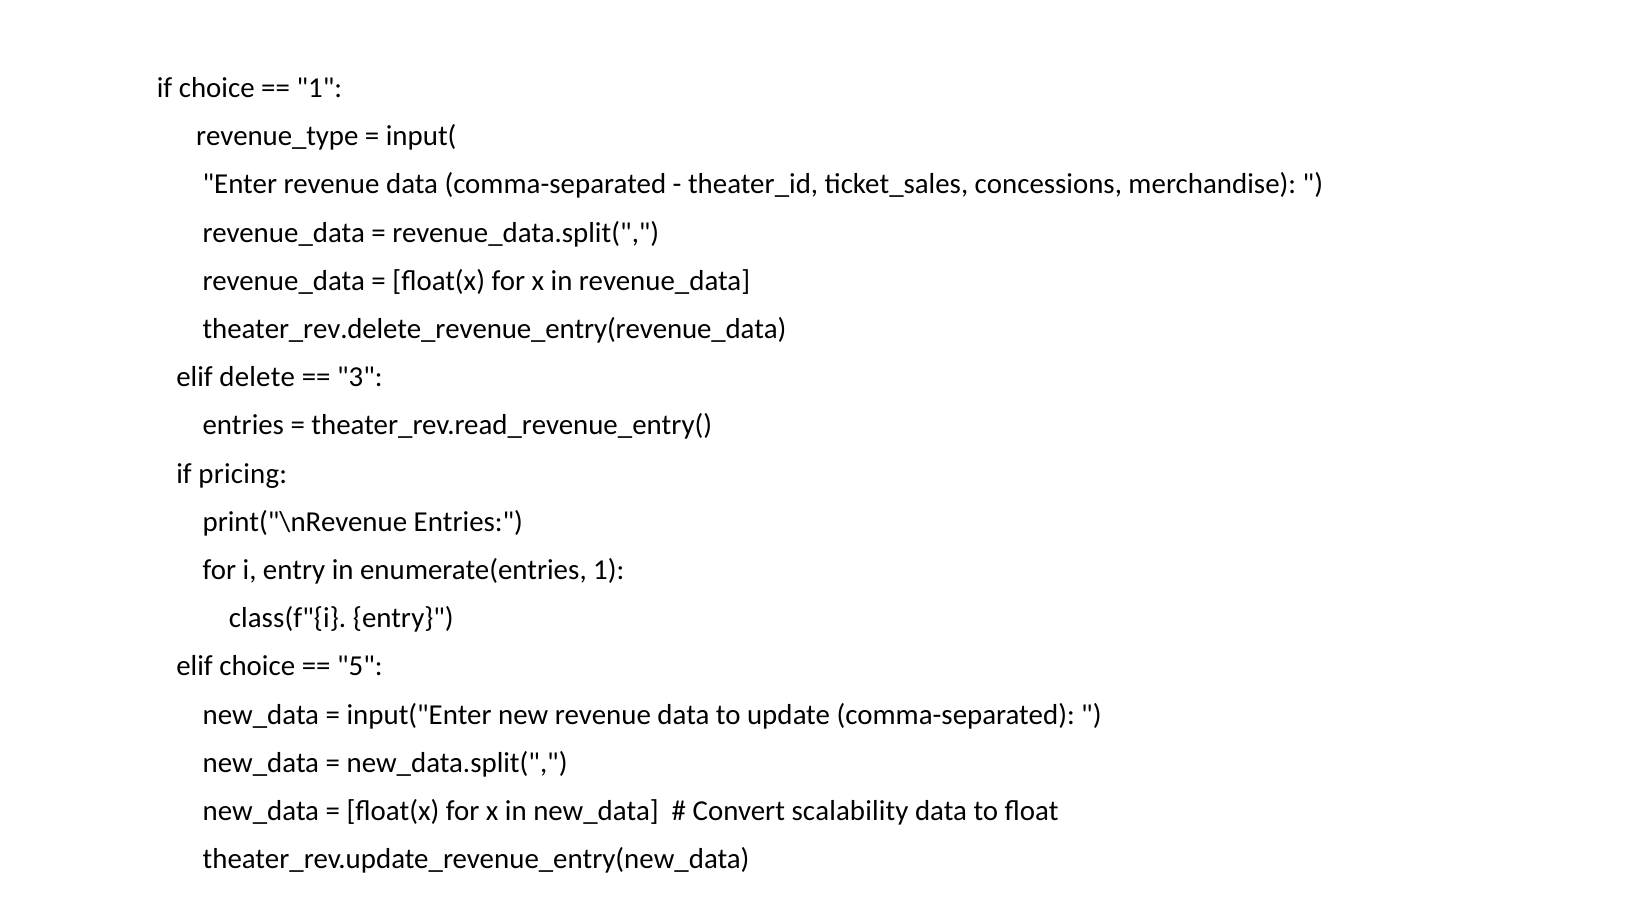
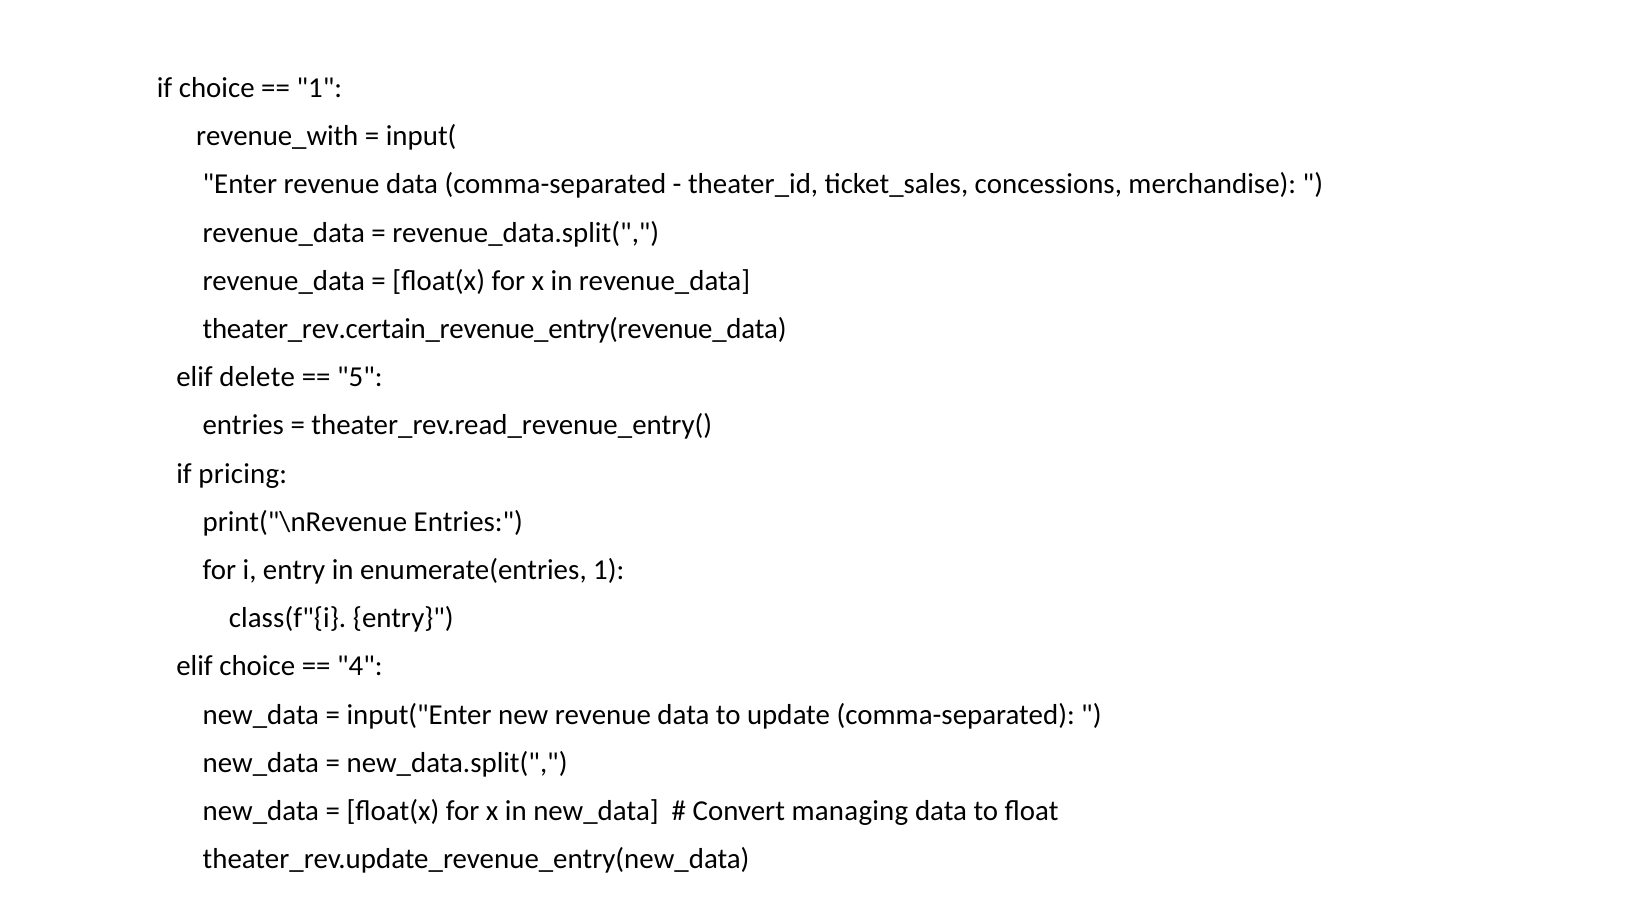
revenue_type: revenue_type -> revenue_with (277, 136)
theater_rev.delete_revenue_entry(revenue_data: theater_rev.delete_revenue_entry(revenue_data -> theater_rev.certain_revenue_entry(revenue_data (495, 329)
3: 3 -> 5 (360, 377)
5: 5 -> 4 (360, 666)
scalability: scalability -> managing (850, 811)
